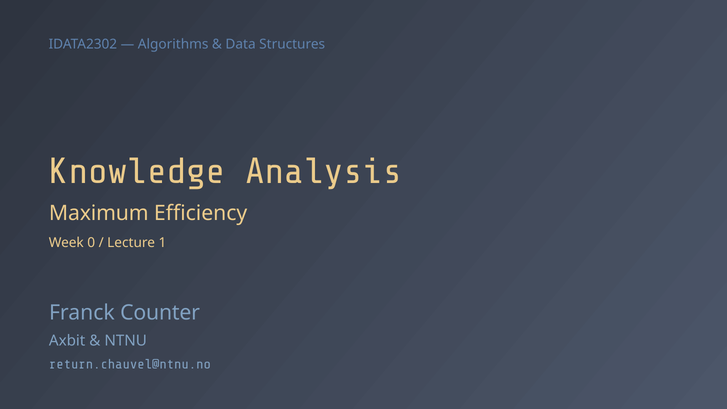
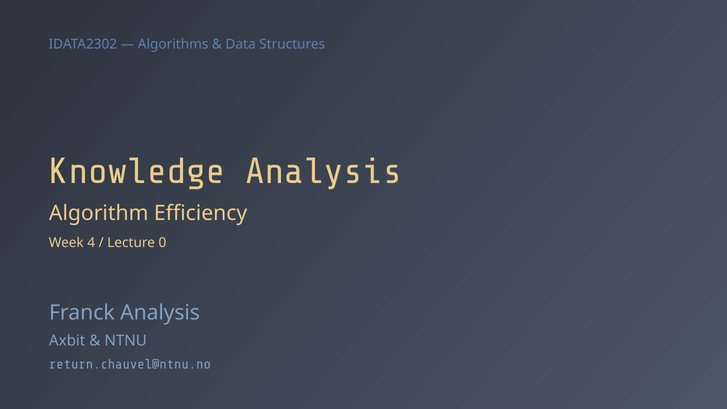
Maximum: Maximum -> Algorithm (99, 213)
0: 0 -> 4 (91, 243)
1: 1 -> 0 (162, 243)
Franck Counter: Counter -> Analysis (160, 313)
